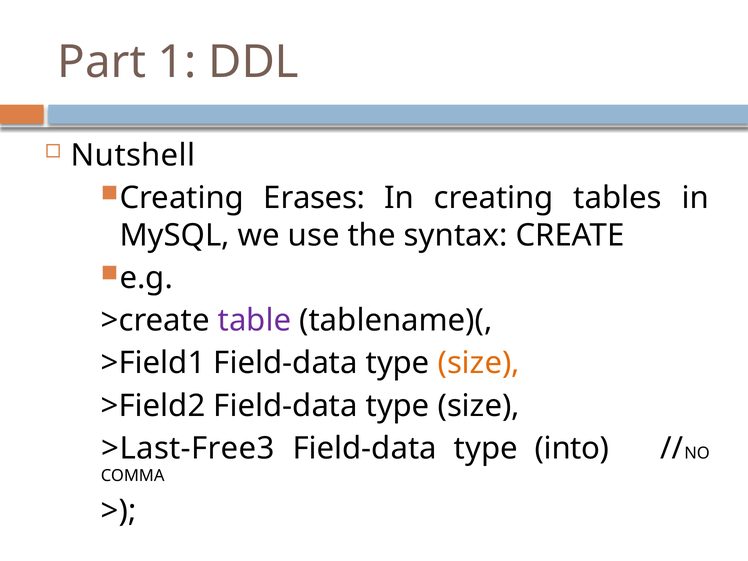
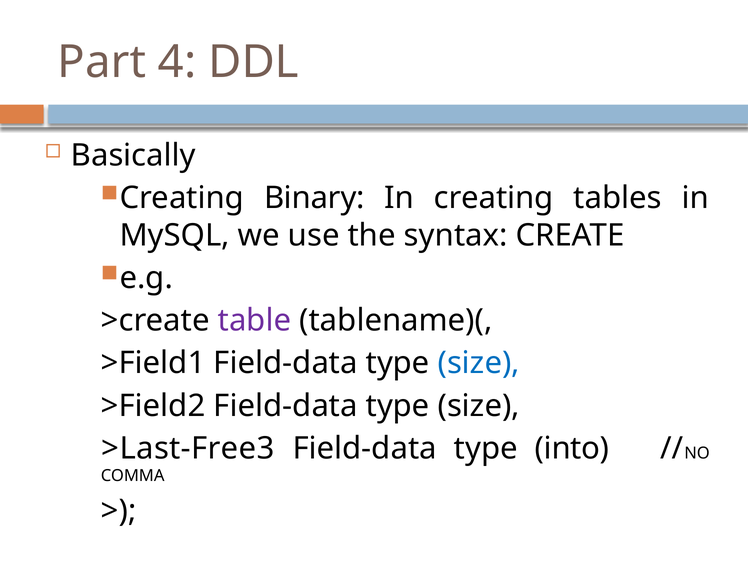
1: 1 -> 4 (177, 62)
Nutshell: Nutshell -> Basically (133, 155)
Erases: Erases -> Binary (314, 198)
size colour: orange -> blue (479, 363)
